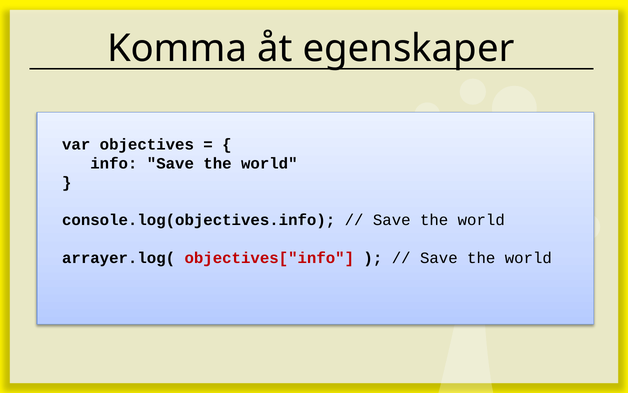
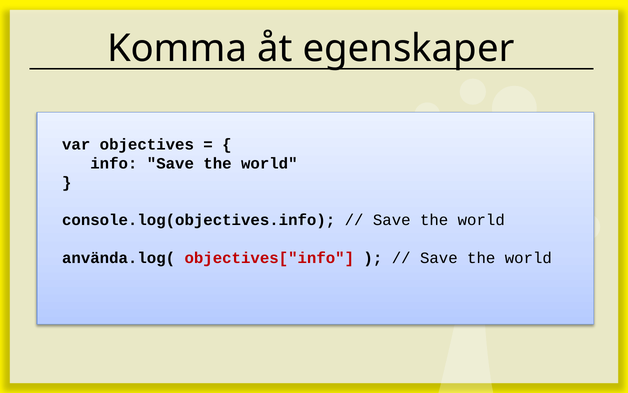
arrayer.log(: arrayer.log( -> använda.log( (119, 258)
